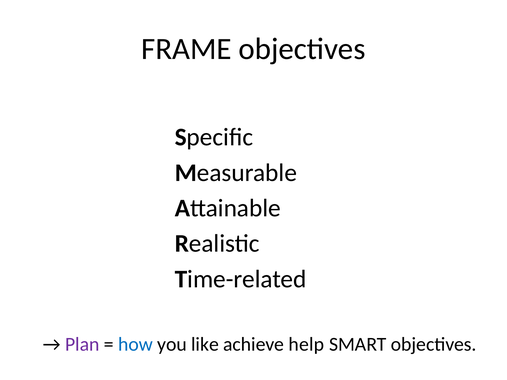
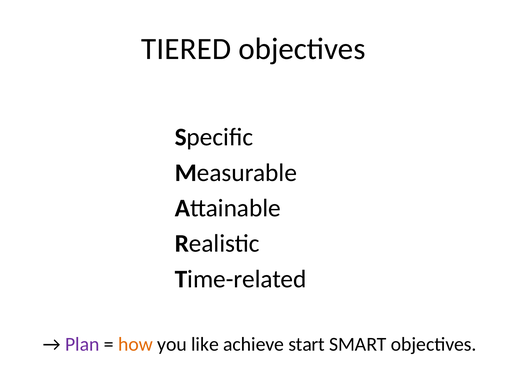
FRAME: FRAME -> TIERED (186, 49)
how colour: blue -> orange (136, 344)
help: help -> start (307, 344)
